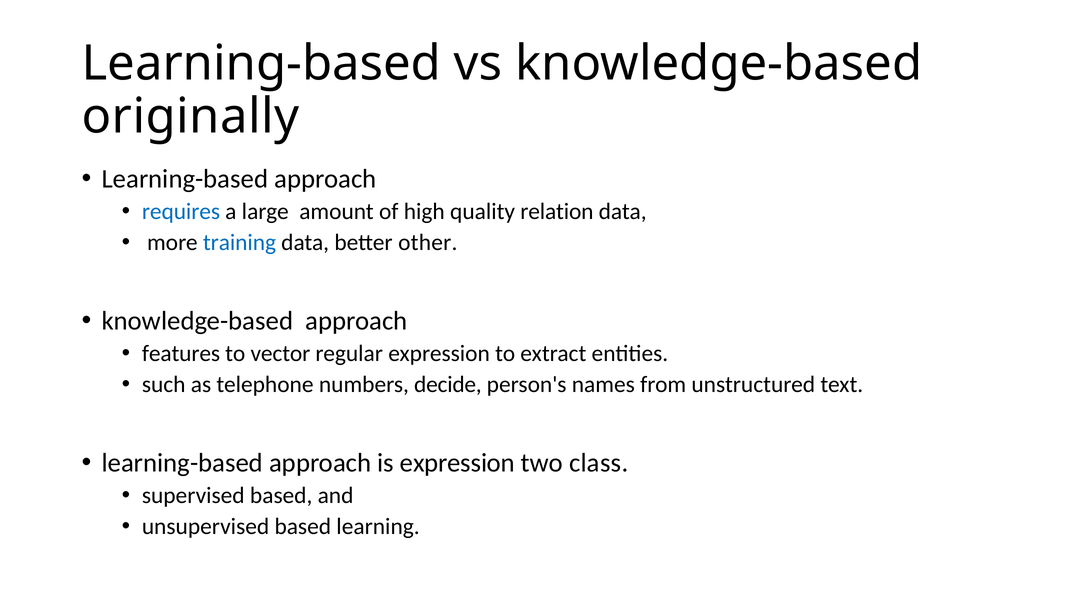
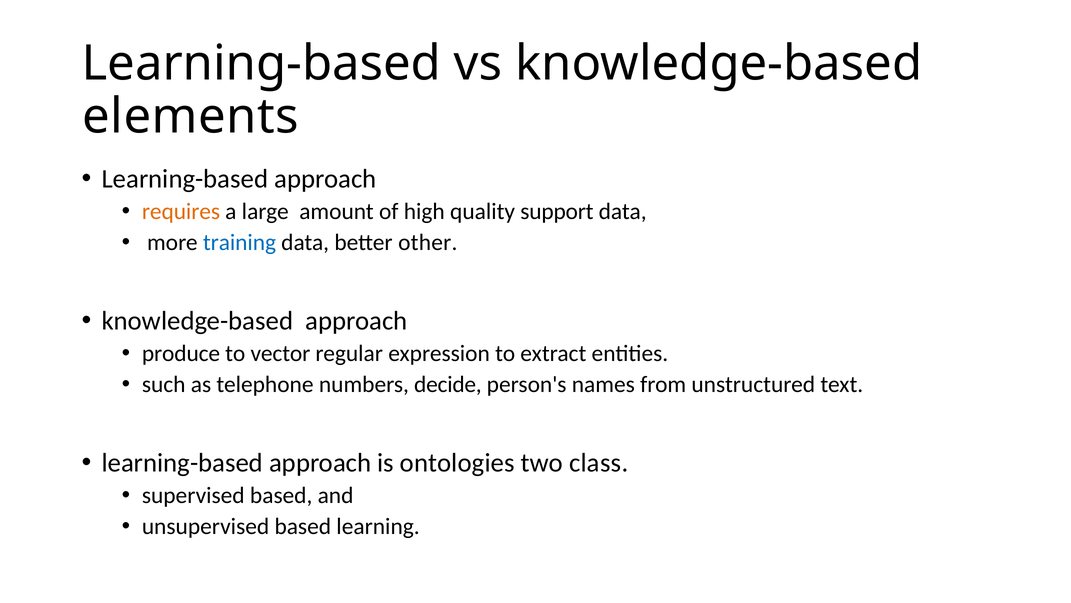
originally: originally -> elements (191, 117)
requires colour: blue -> orange (181, 211)
relation: relation -> support (557, 211)
features: features -> produce (181, 353)
is expression: expression -> ontologies (457, 462)
